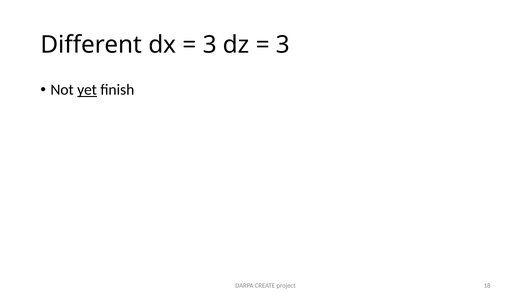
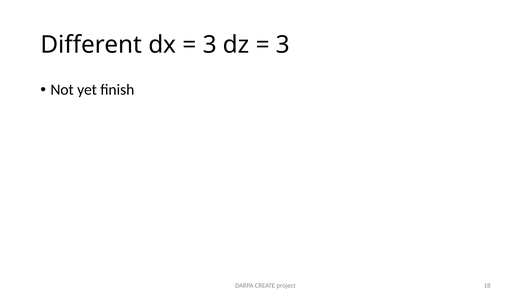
yet underline: present -> none (87, 90)
